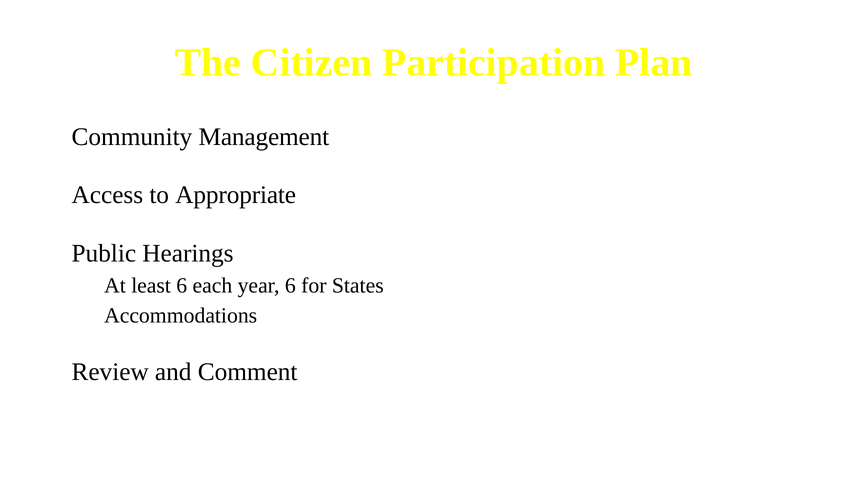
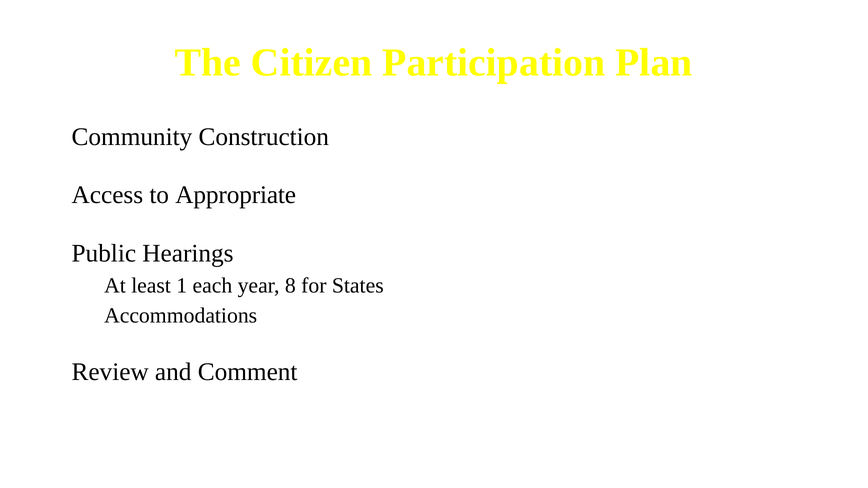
Management: Management -> Construction (264, 137)
least 6: 6 -> 1 (182, 286)
year 6: 6 -> 8 (290, 286)
